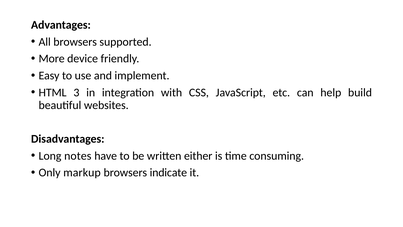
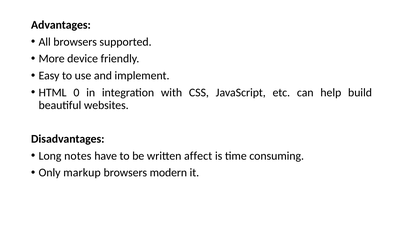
3: 3 -> 0 (76, 92)
either: either -> affect (198, 156)
indicate: indicate -> modern (168, 173)
